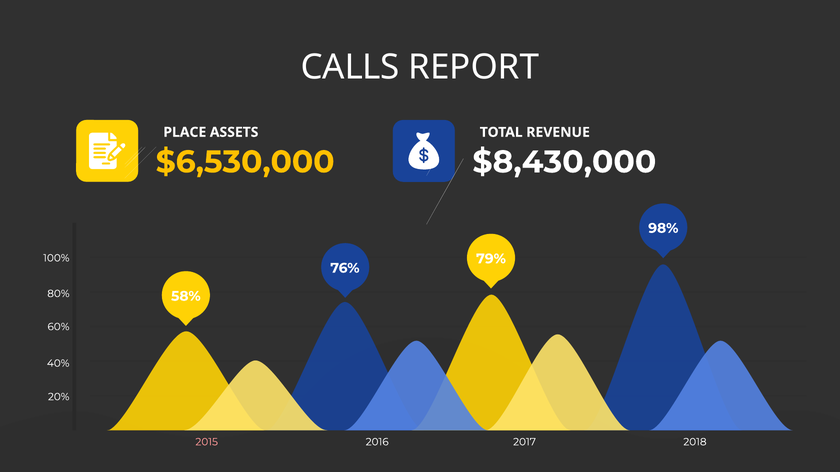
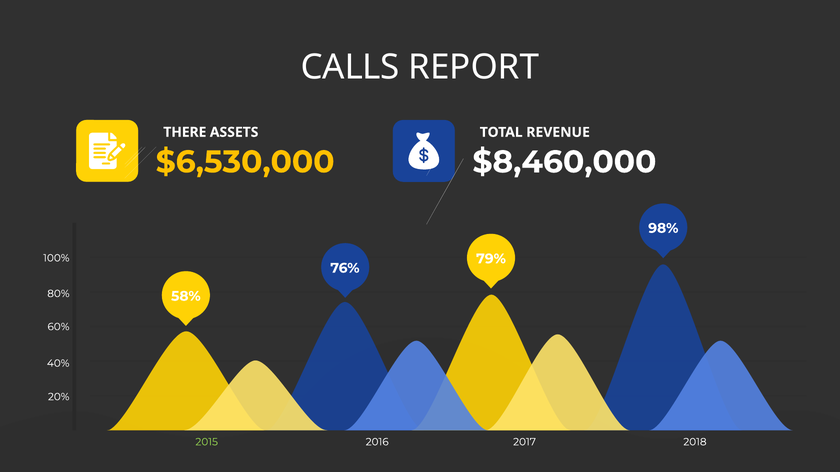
PLACE: PLACE -> THERE (185, 132)
$8,430,000: $8,430,000 -> $8,460,000 (564, 162)
2015 colour: pink -> light green (207, 442)
